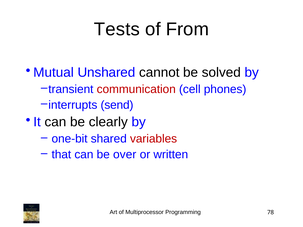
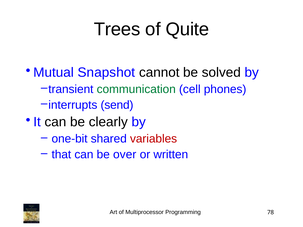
Tests: Tests -> Trees (117, 29)
From: From -> Quite (187, 29)
Unshared: Unshared -> Snapshot (106, 72)
communication colour: red -> green (136, 89)
